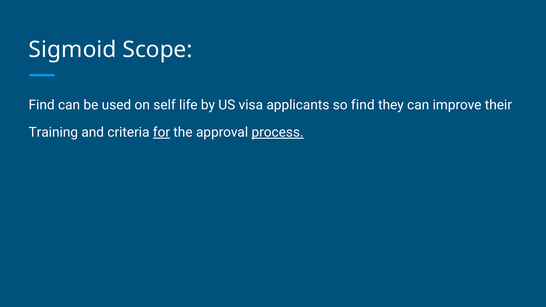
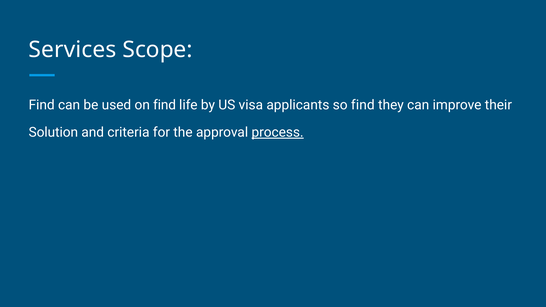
Sigmoid: Sigmoid -> Services (73, 50)
on self: self -> find (165, 105)
Training: Training -> Solution (53, 132)
for underline: present -> none (161, 132)
